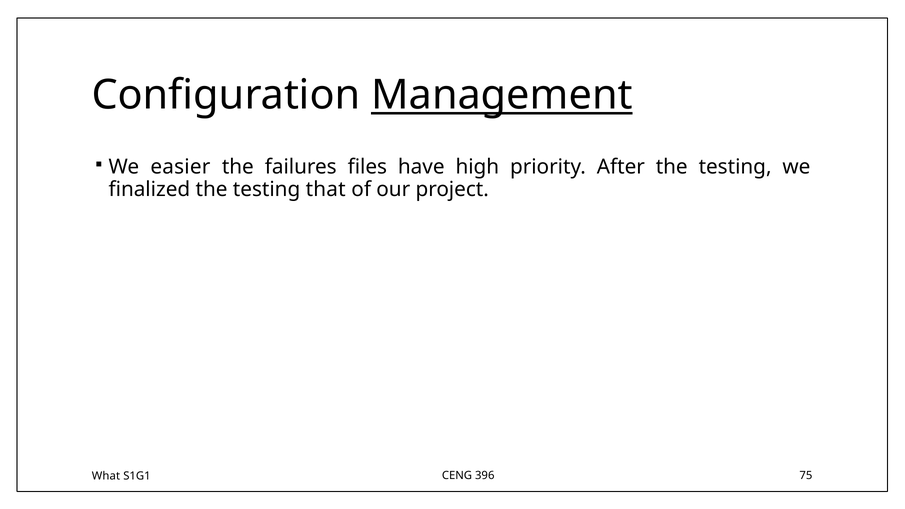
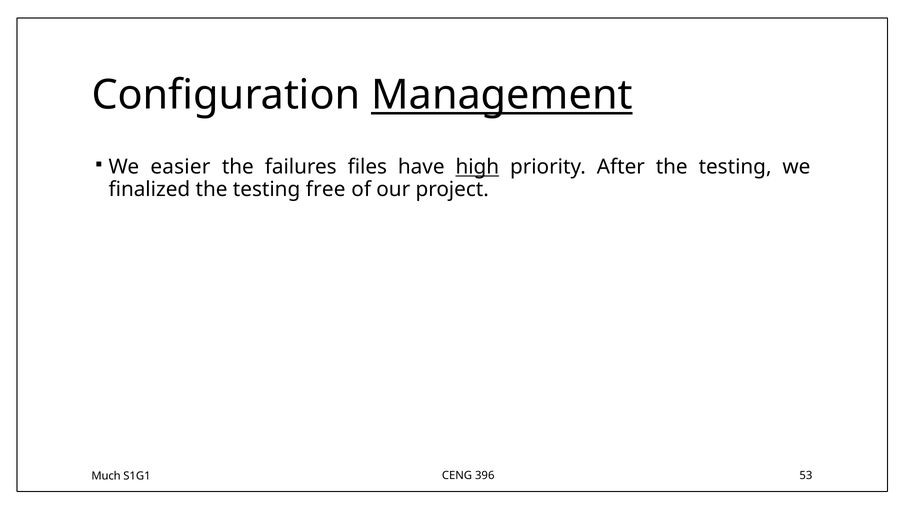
high underline: none -> present (477, 167)
that: that -> free (326, 190)
75: 75 -> 53 (806, 475)
What: What -> Much (106, 476)
